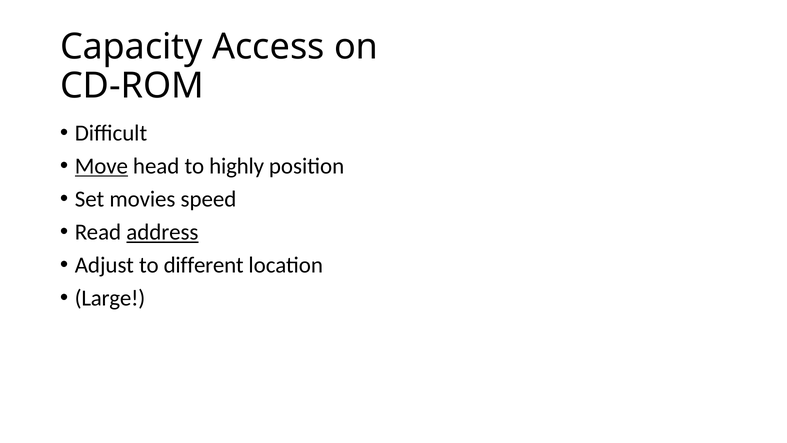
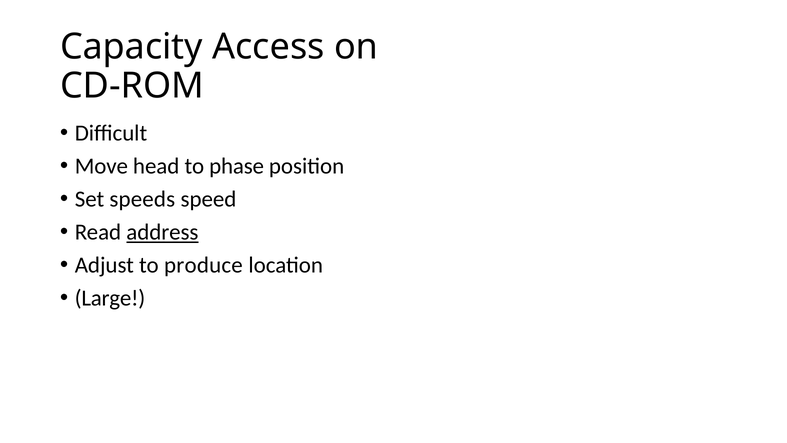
Move underline: present -> none (101, 166)
highly: highly -> phase (237, 166)
movies: movies -> speeds (142, 199)
different: different -> produce (203, 265)
